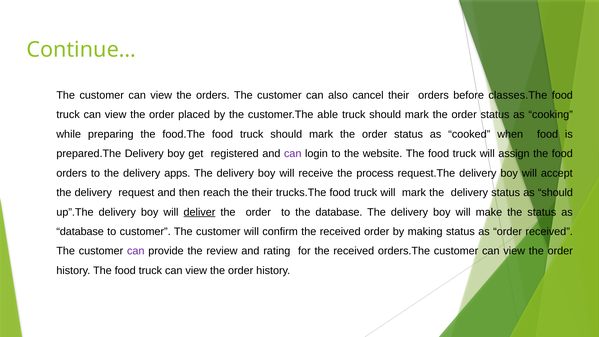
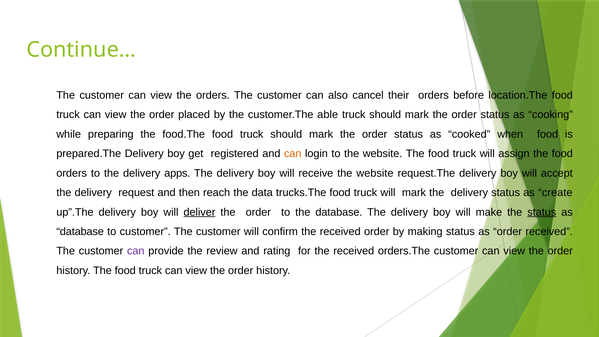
classes.The: classes.The -> location.The (518, 95)
can colour: purple -> orange (293, 154)
receive the process: process -> website (375, 173)
the their: their -> data (262, 193)
as should: should -> create (555, 193)
status underline: none -> present (542, 212)
